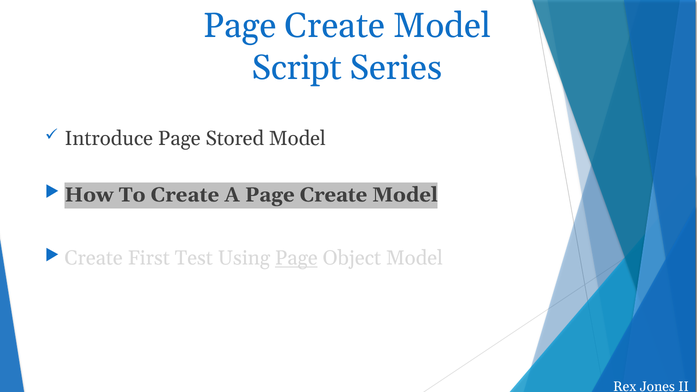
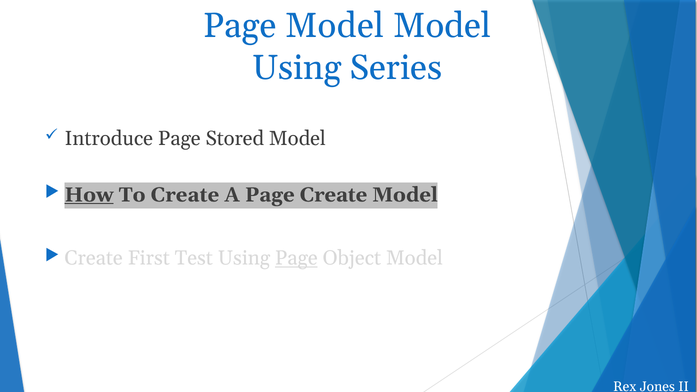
Create: Create -> Model (335, 26)
Script: Script -> Using (297, 68)
How underline: none -> present (89, 195)
